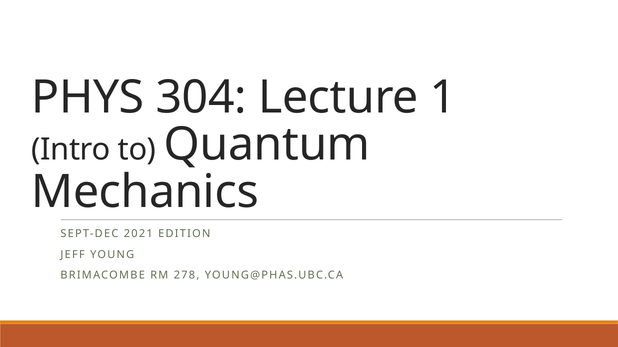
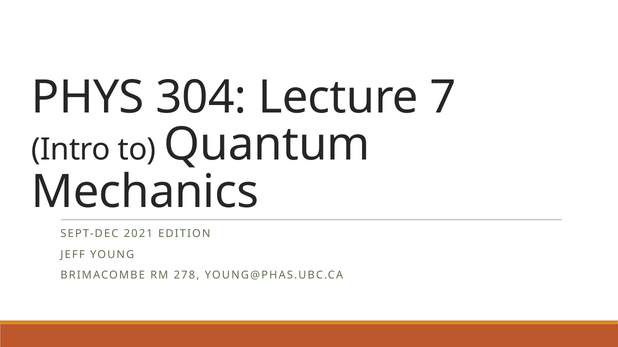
1: 1 -> 7 (443, 98)
